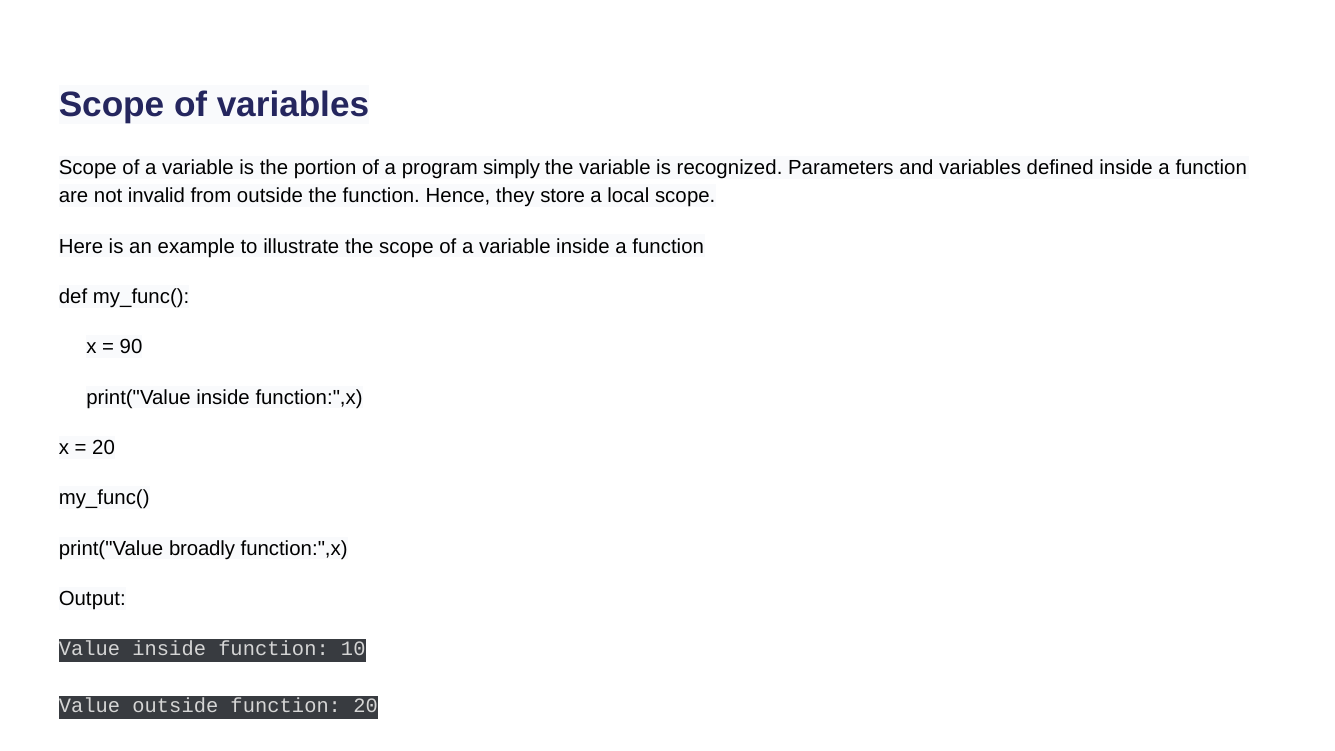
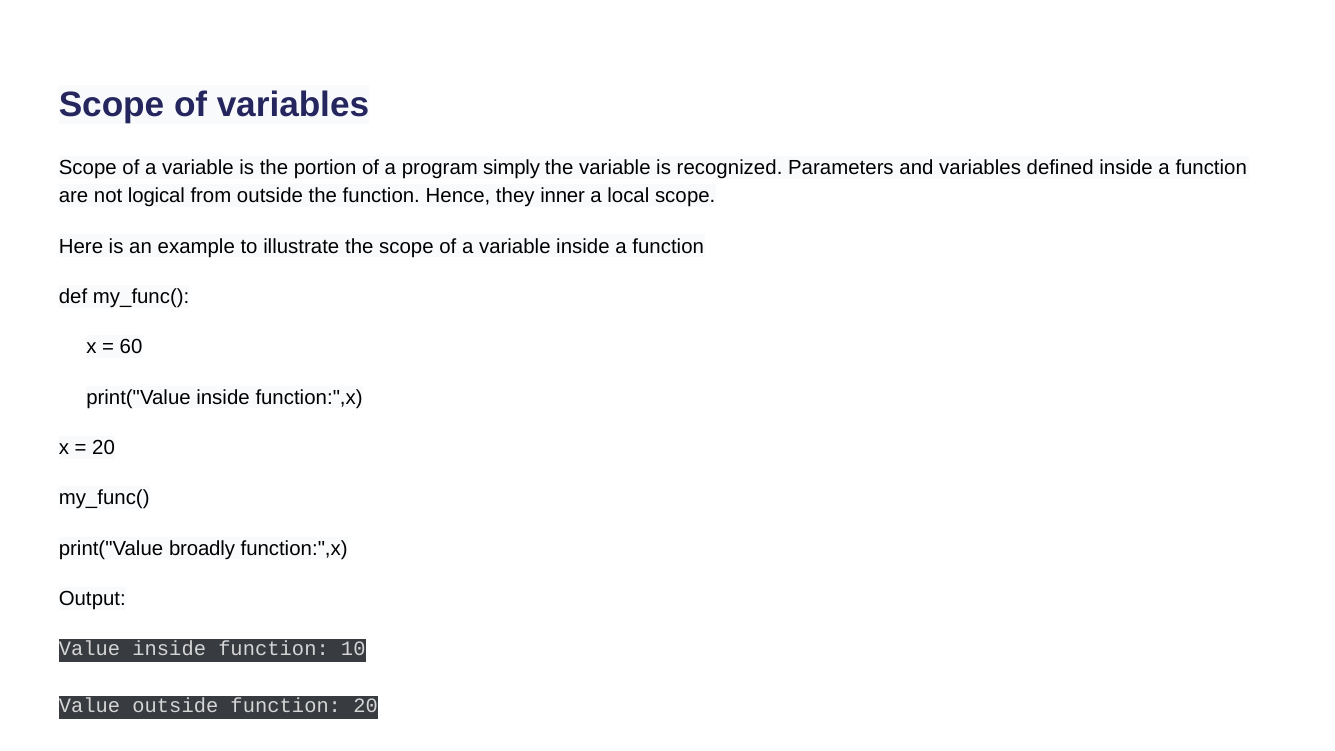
invalid: invalid -> logical (156, 196)
store: store -> inner (563, 196)
90: 90 -> 60 (131, 347)
